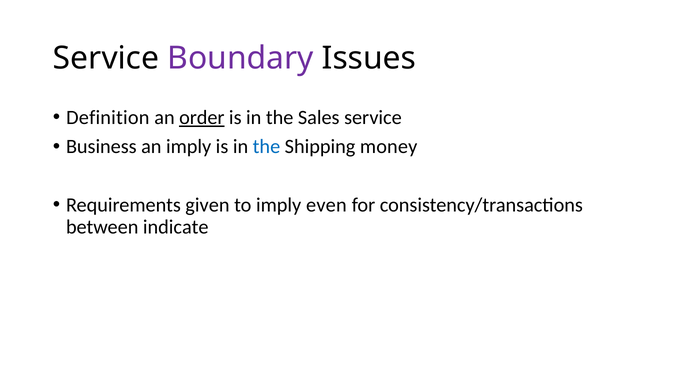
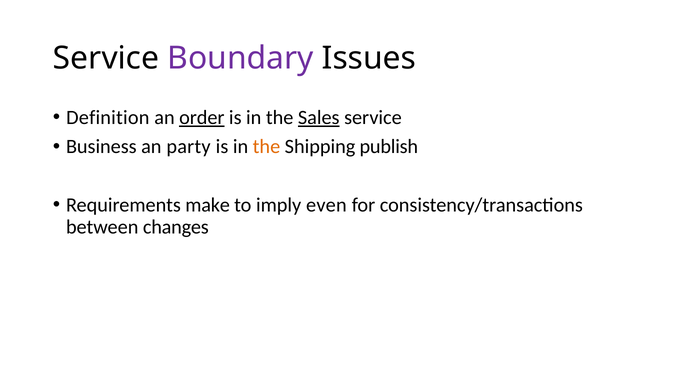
Sales underline: none -> present (319, 118)
an imply: imply -> party (188, 147)
the colour: blue -> orange (266, 147)
money: money -> publish (389, 147)
given: given -> make (208, 205)
indicate: indicate -> changes (176, 227)
